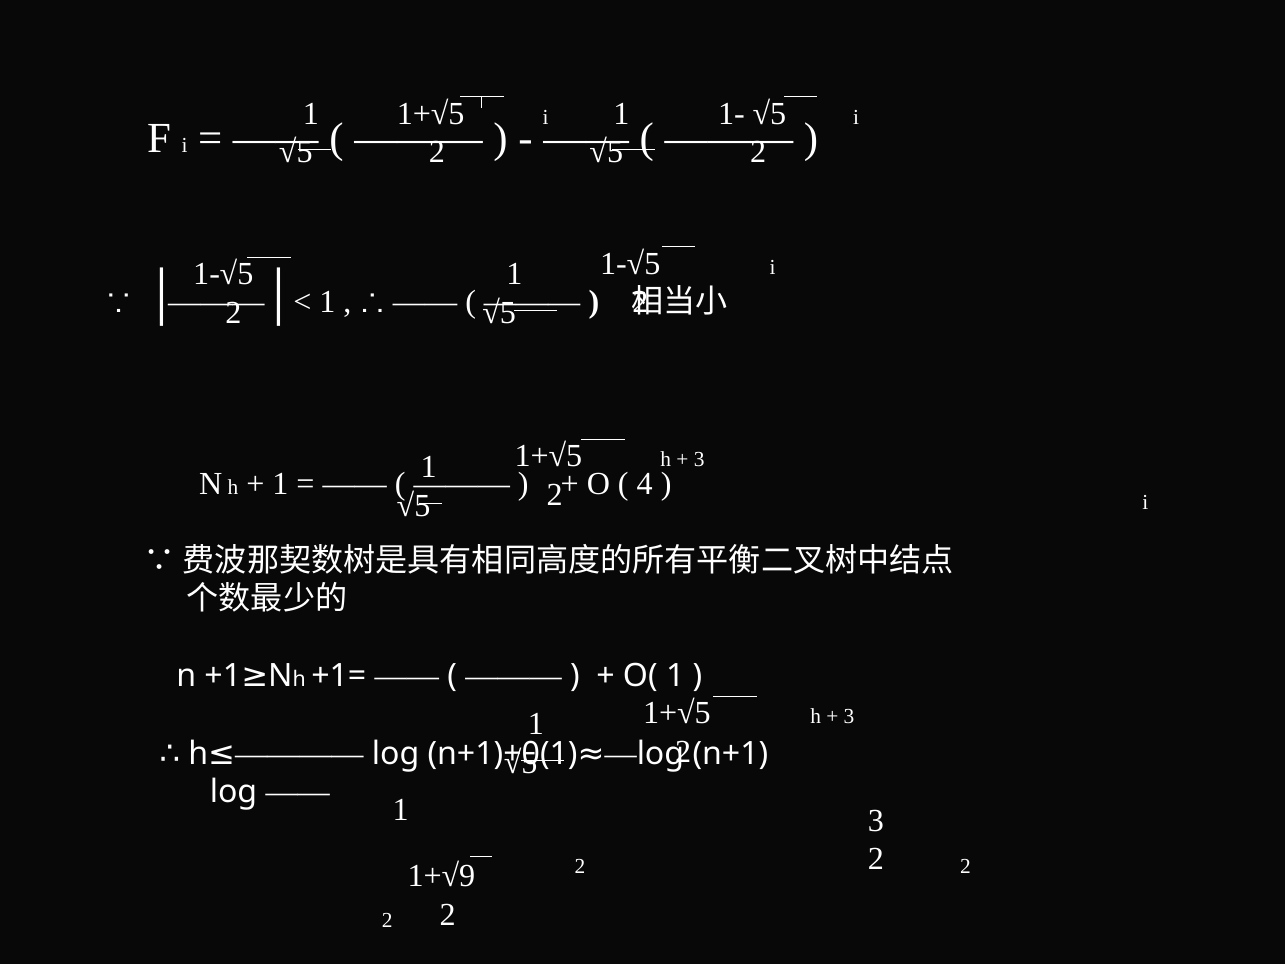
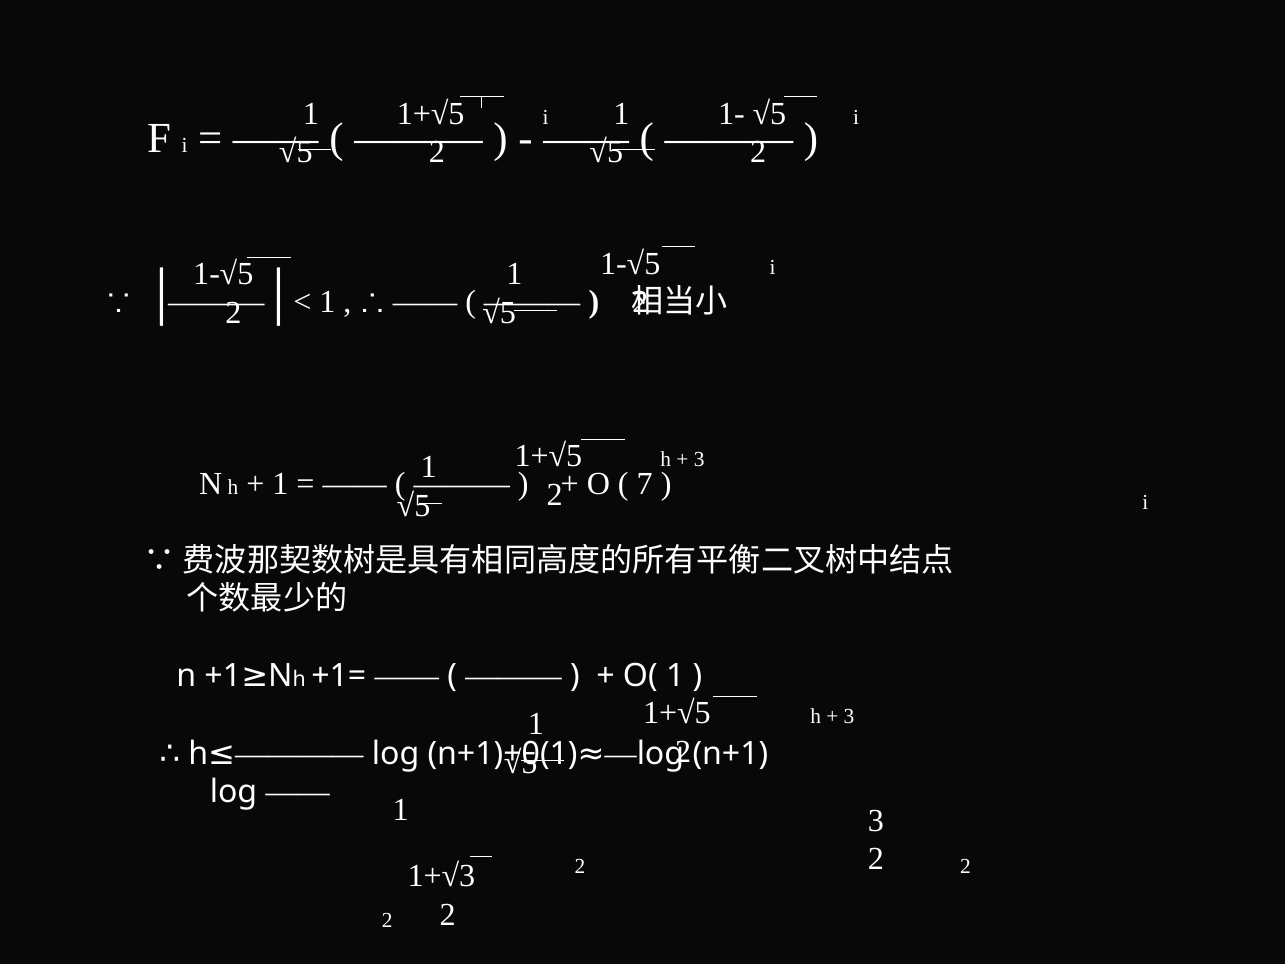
4: 4 -> 7 (645, 483)
1+√9: 1+√9 -> 1+√3 (441, 876)
